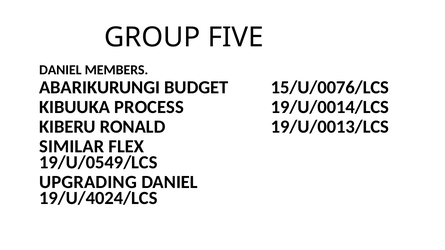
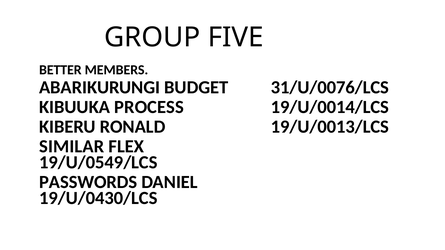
DANIEL: DANIEL -> BETTER (60, 70)
15/U/0076/LCS: 15/U/0076/LCS -> 31/U/0076/LCS (330, 87)
UPGRADING: UPGRADING -> PASSWORDS (88, 182)
19/U/4024/LCS: 19/U/4024/LCS -> 19/U/0430/LCS (98, 198)
